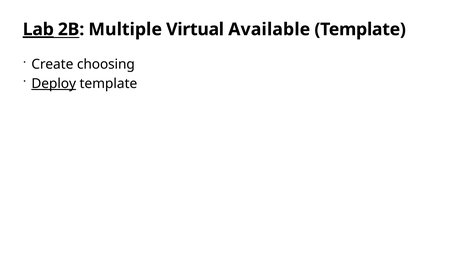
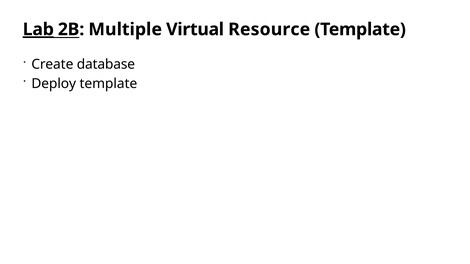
Available: Available -> Resource (269, 29)
choosing: choosing -> database (106, 65)
Deploy underline: present -> none (54, 84)
